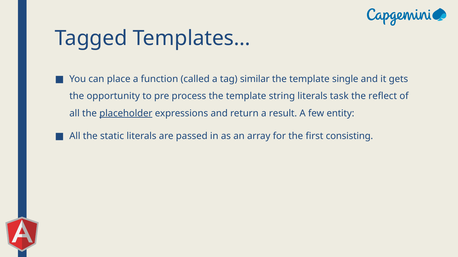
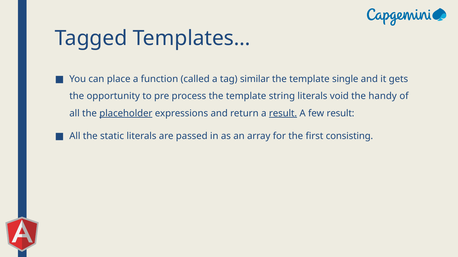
task: task -> void (339, 96)
reflect: reflect -> handy (383, 96)
result underline: none -> present (283, 114)
few entity: entity -> result (340, 114)
